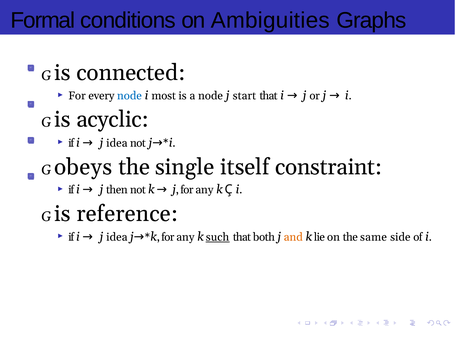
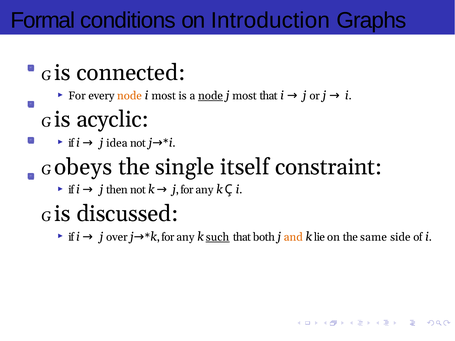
on Ambiguities: Ambiguities -> Introduction (270, 20)
node colour: blue -> orange (129, 96)
node underline: none -> present (211, 96)
j start: start -> most (245, 96)
reference: reference -> discussed (127, 214)
idea: idea -> over (117, 238)
